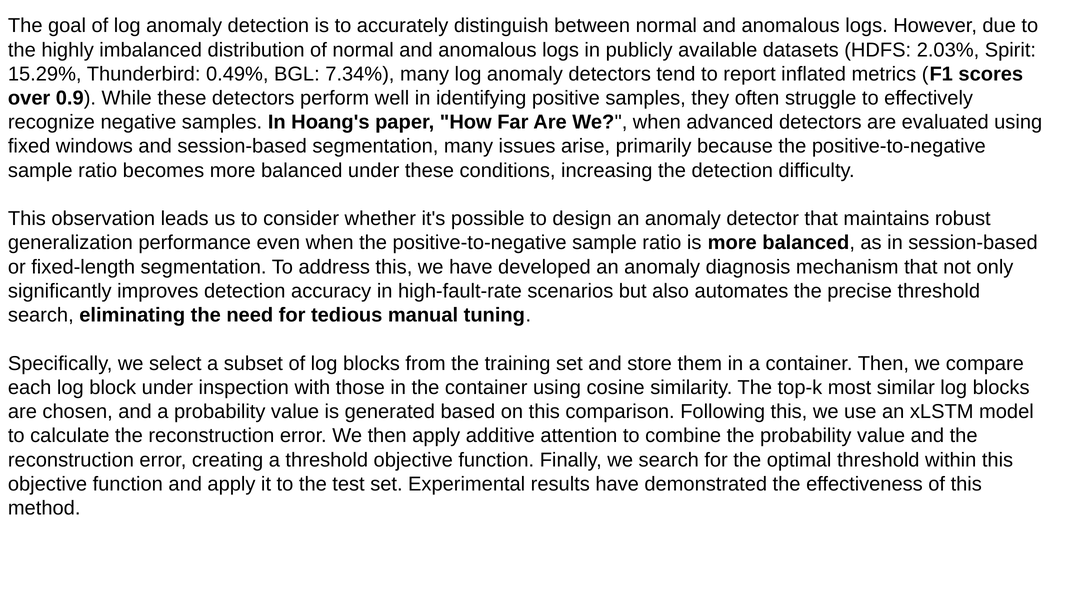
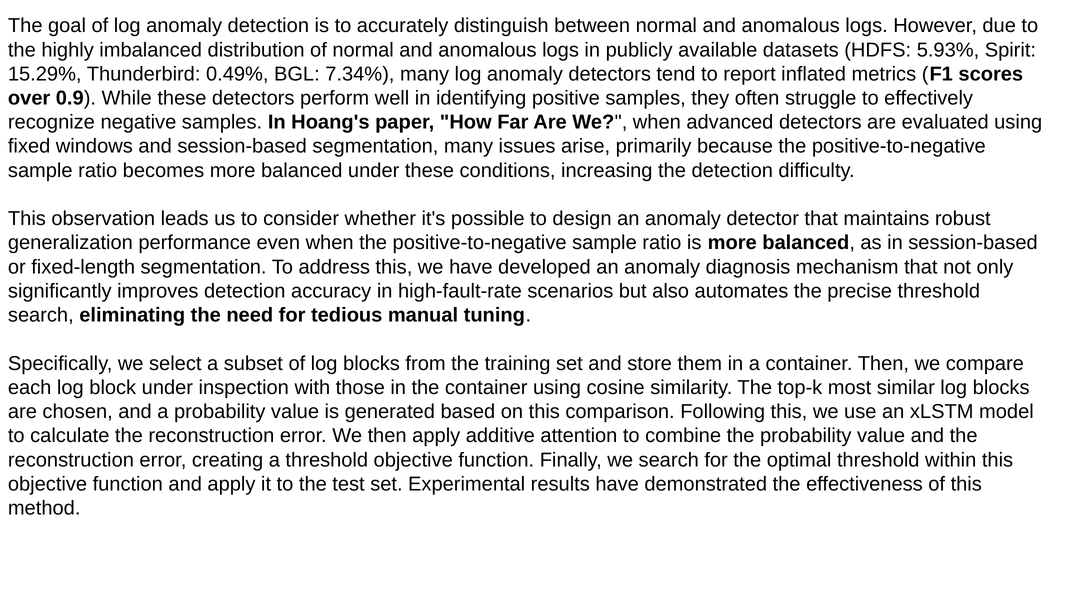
2.03%: 2.03% -> 5.93% (948, 50)
